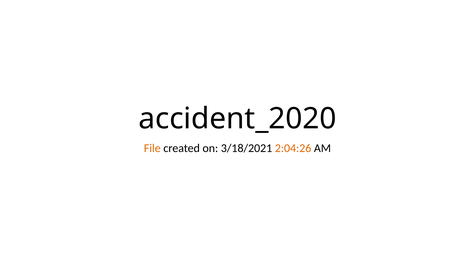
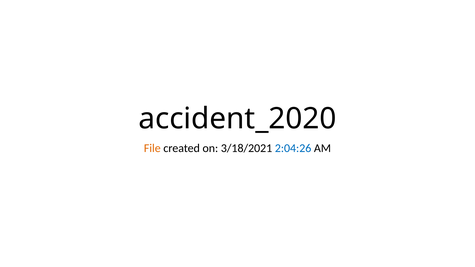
2:04:26 colour: orange -> blue (293, 148)
